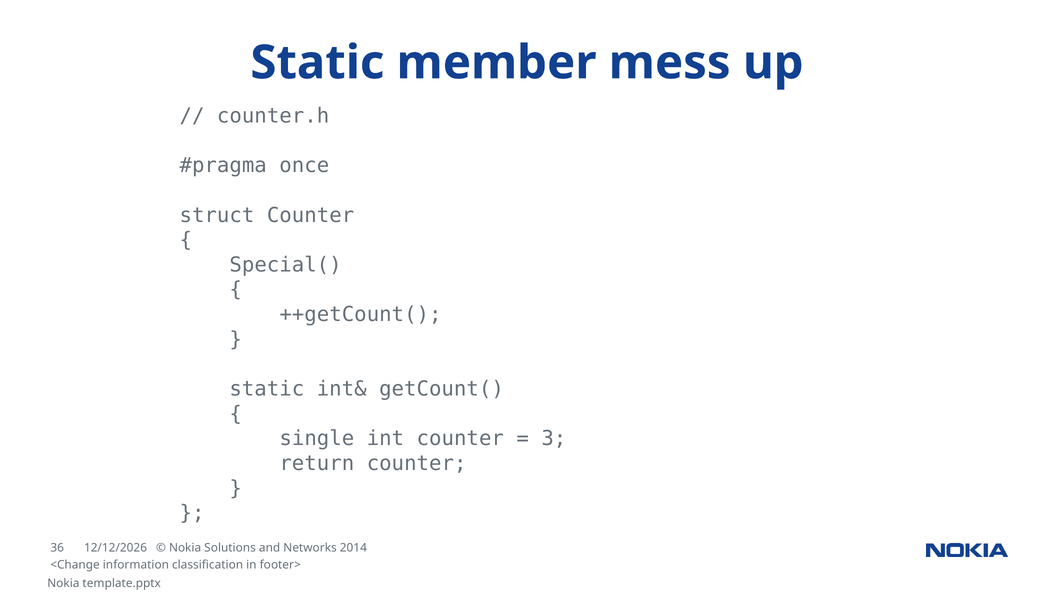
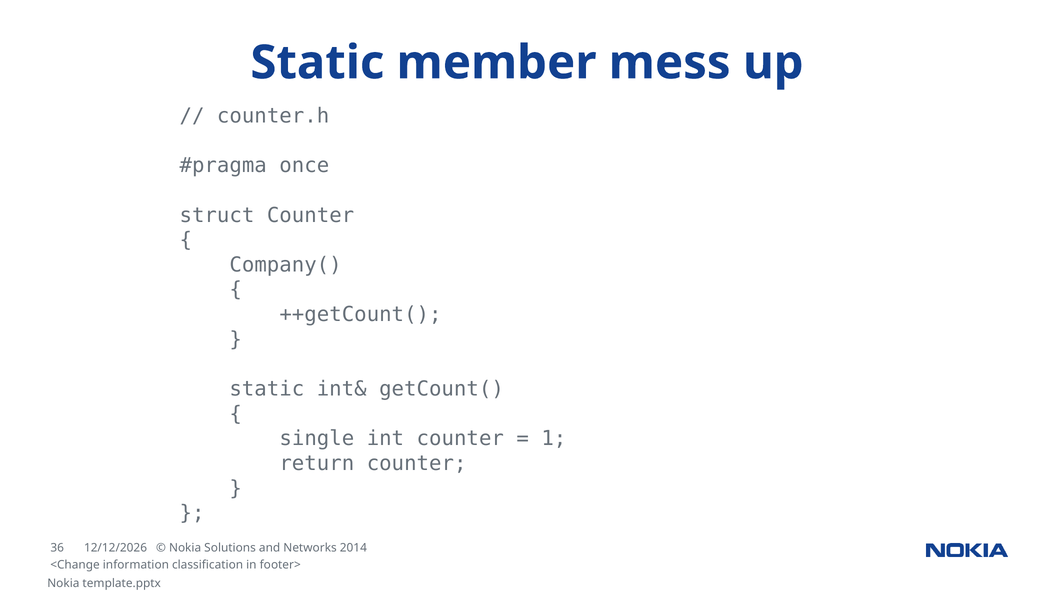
Special(: Special( -> Company( (286, 265)
3: 3 -> 1 (554, 439)
